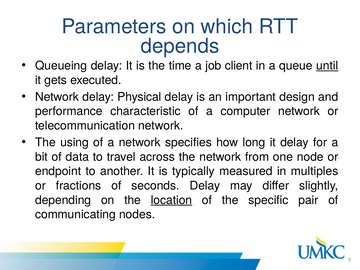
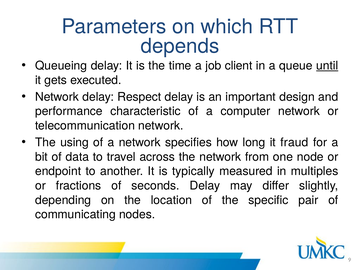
Physical: Physical -> Respect (139, 97)
it delay: delay -> fraud (294, 142)
location underline: present -> none (171, 200)
